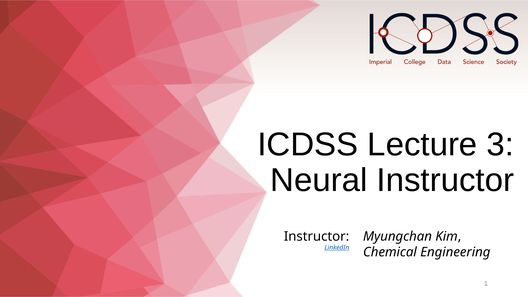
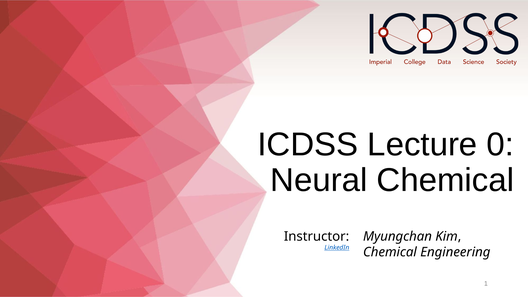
3: 3 -> 0 (500, 145)
Neural Instructor: Instructor -> Chemical (445, 180)
